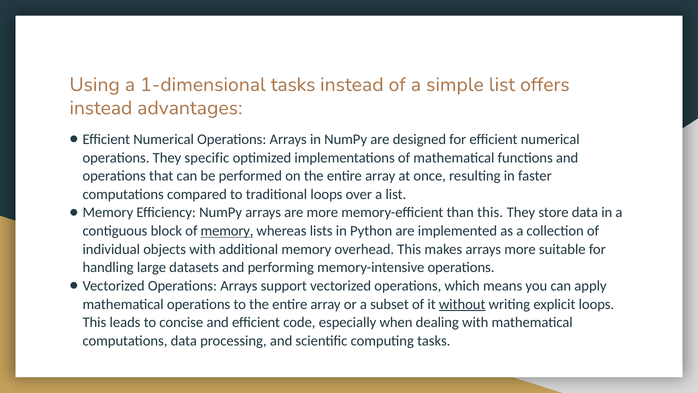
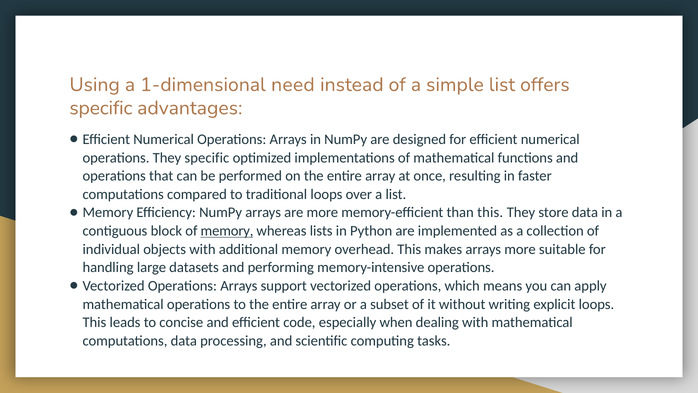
1-dimensional tasks: tasks -> need (293, 85)
instead: instead -> specific (101, 108)
without underline: present -> none (462, 304)
